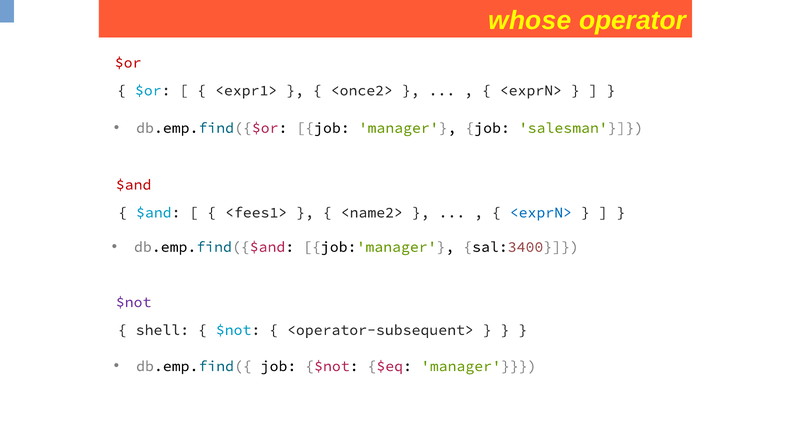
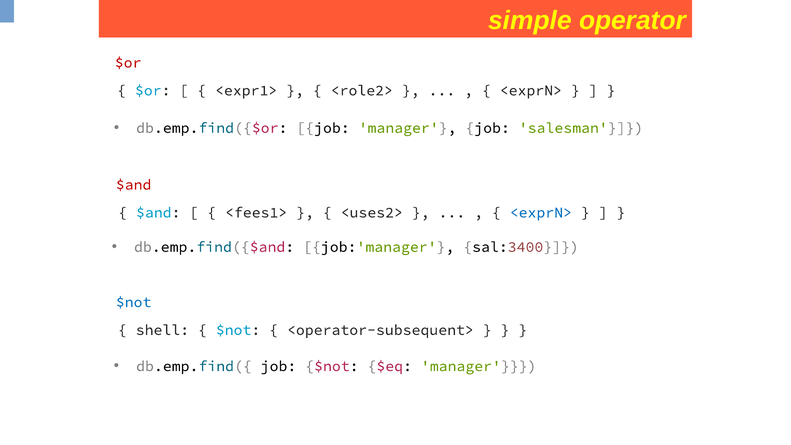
whose: whose -> simple (530, 21)
<once2>: <once2> -> <role2> (362, 90)
<name2>: <name2> -> <uses2> (372, 213)
$not colour: purple -> blue (134, 302)
